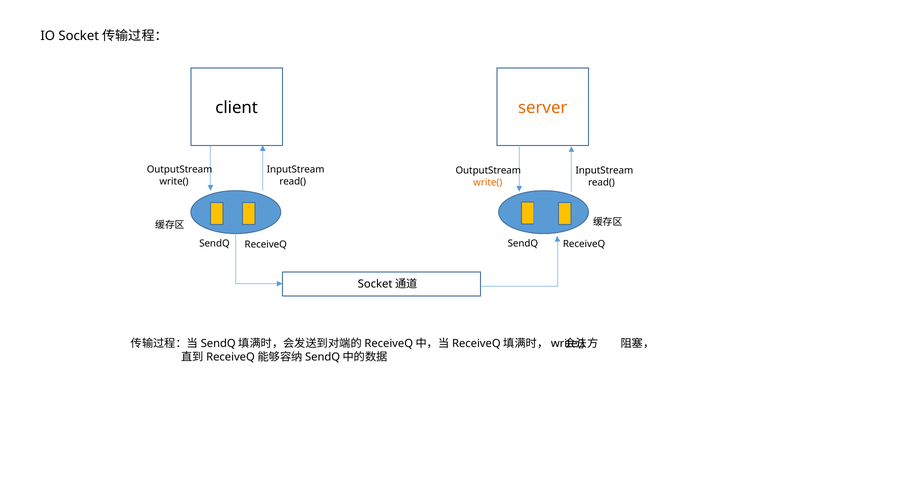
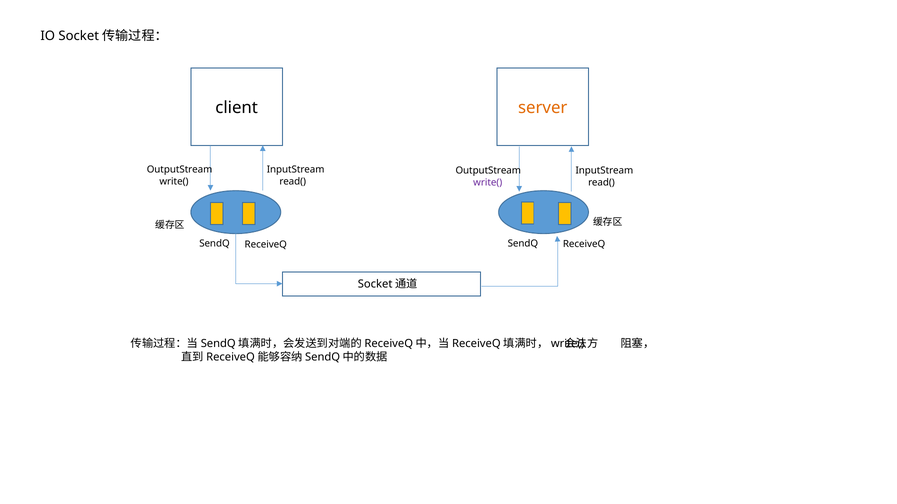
write( colour: orange -> purple (488, 183)
